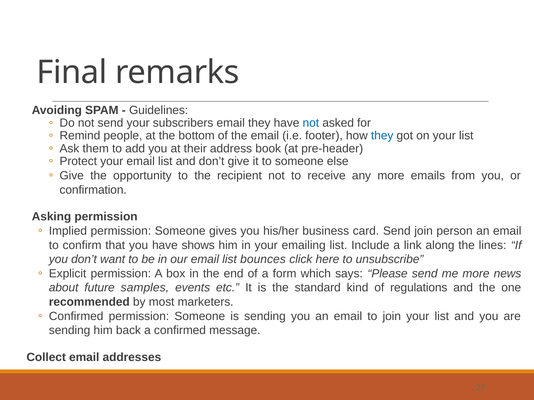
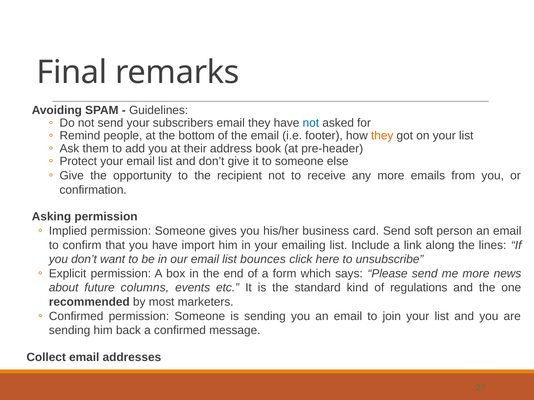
they colour: blue -> orange (382, 136)
Send join: join -> soft (424, 231)
shows: shows -> import (198, 245)
samples: samples -> columns (145, 288)
